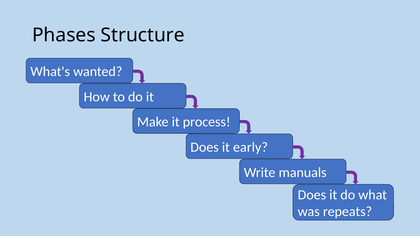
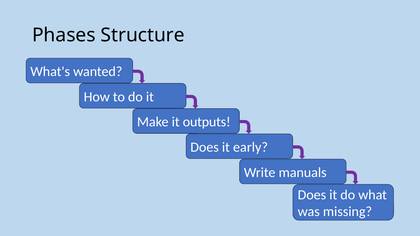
process: process -> outputs (207, 122)
repeats: repeats -> missing (347, 212)
